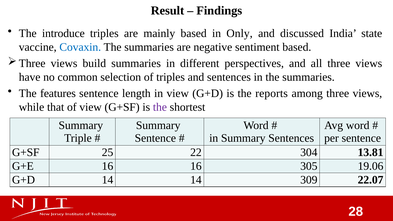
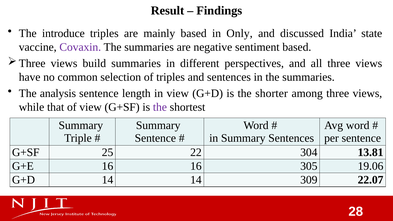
Covaxin colour: blue -> purple (80, 47)
features: features -> analysis (58, 93)
reports: reports -> shorter (272, 93)
